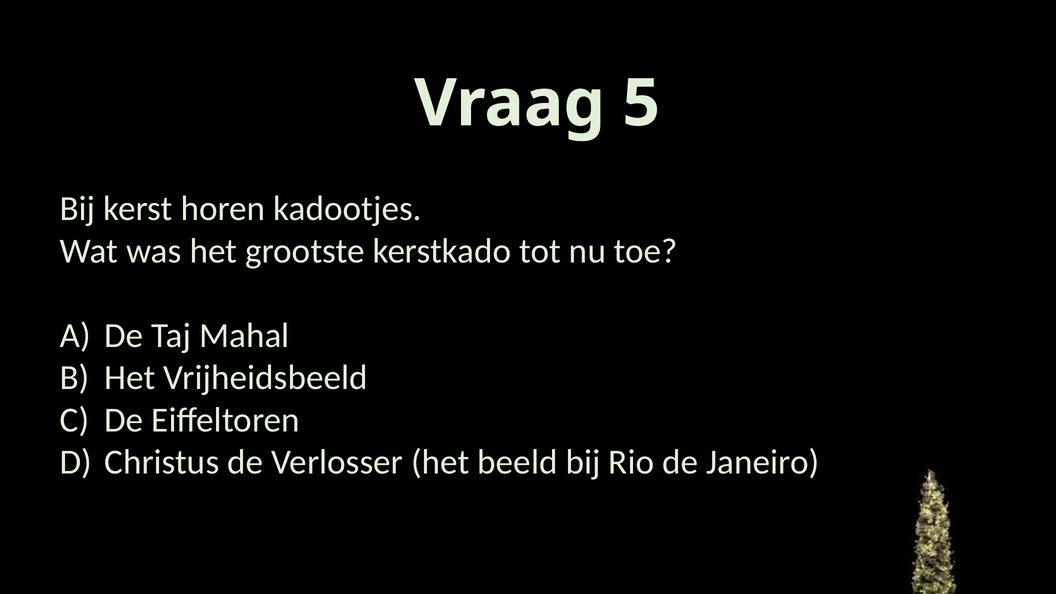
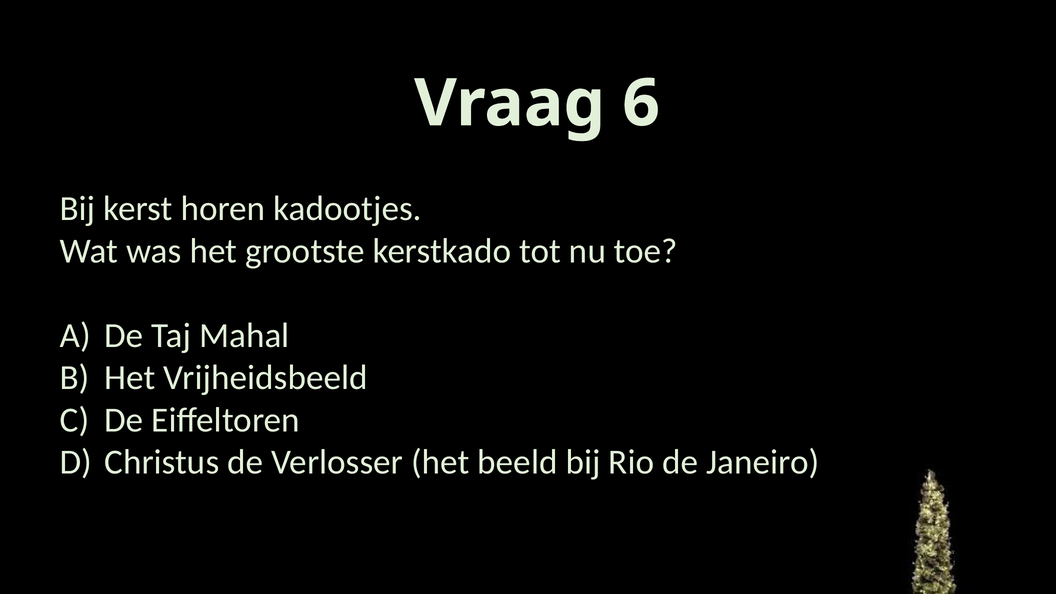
5: 5 -> 6 (641, 104)
